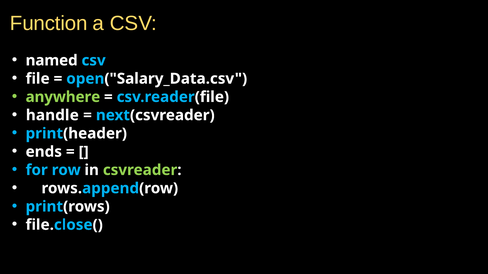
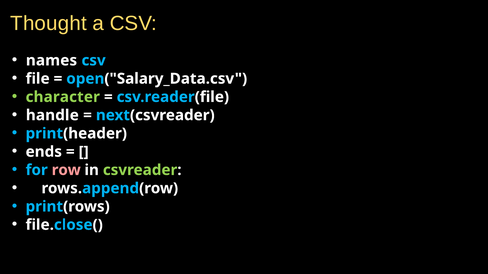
Function: Function -> Thought (49, 23)
named: named -> names (51, 61)
anywhere: anywhere -> character (63, 97)
row colour: light blue -> pink (66, 170)
